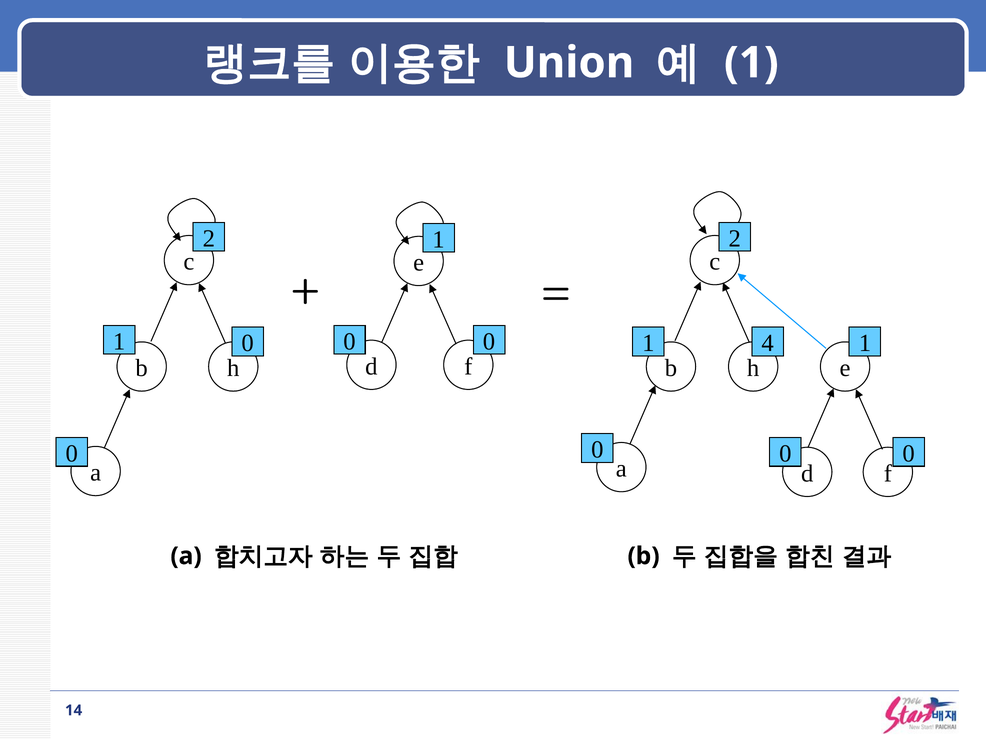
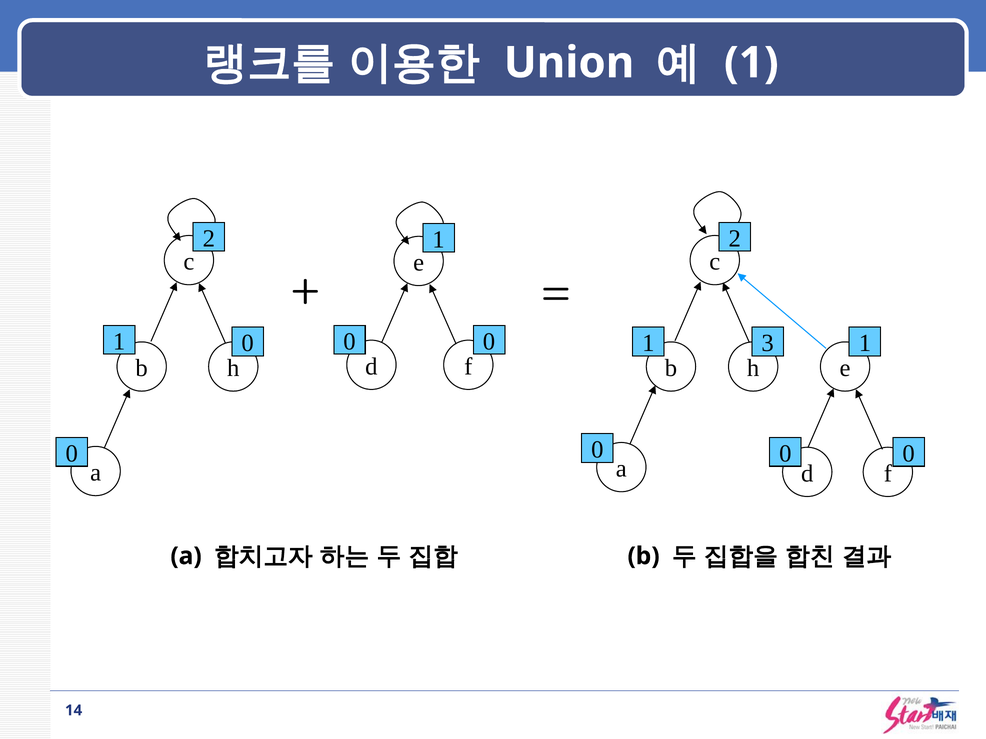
4: 4 -> 3 (768, 344)
